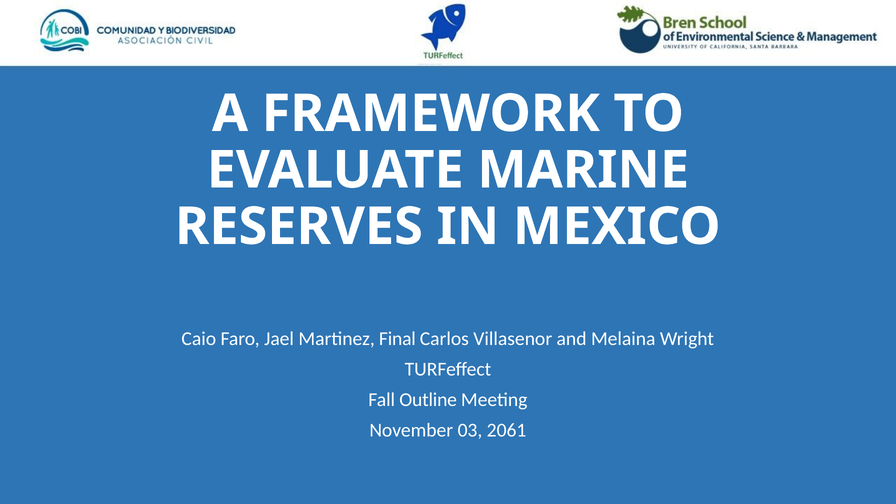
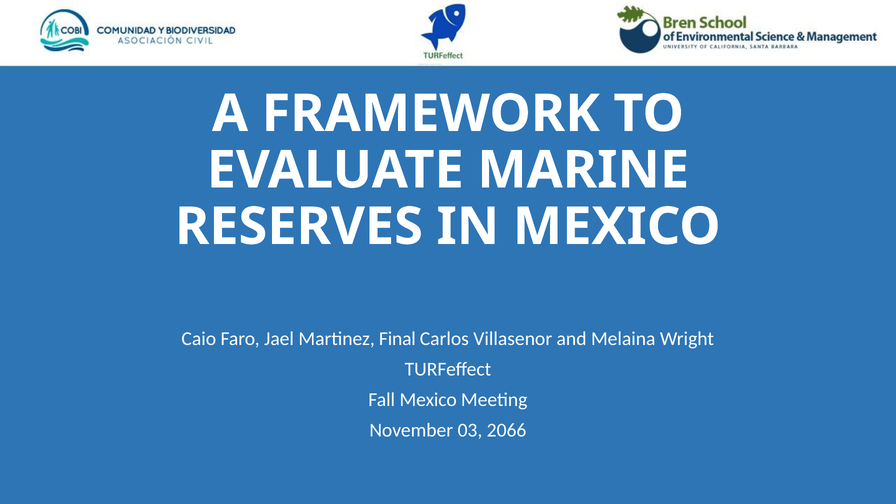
Fall Outline: Outline -> Mexico (428, 400)
2061: 2061 -> 2066 (507, 430)
